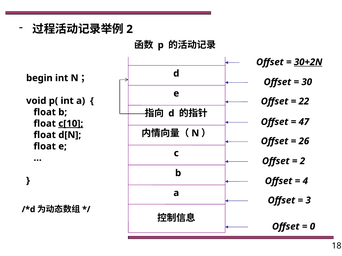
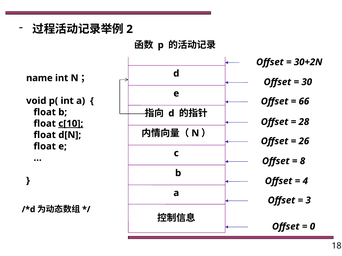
30+2N underline: present -> none (308, 62)
begin: begin -> name (39, 78)
22: 22 -> 66 (304, 102)
47: 47 -> 28 (304, 122)
2: 2 -> 8 (302, 161)
